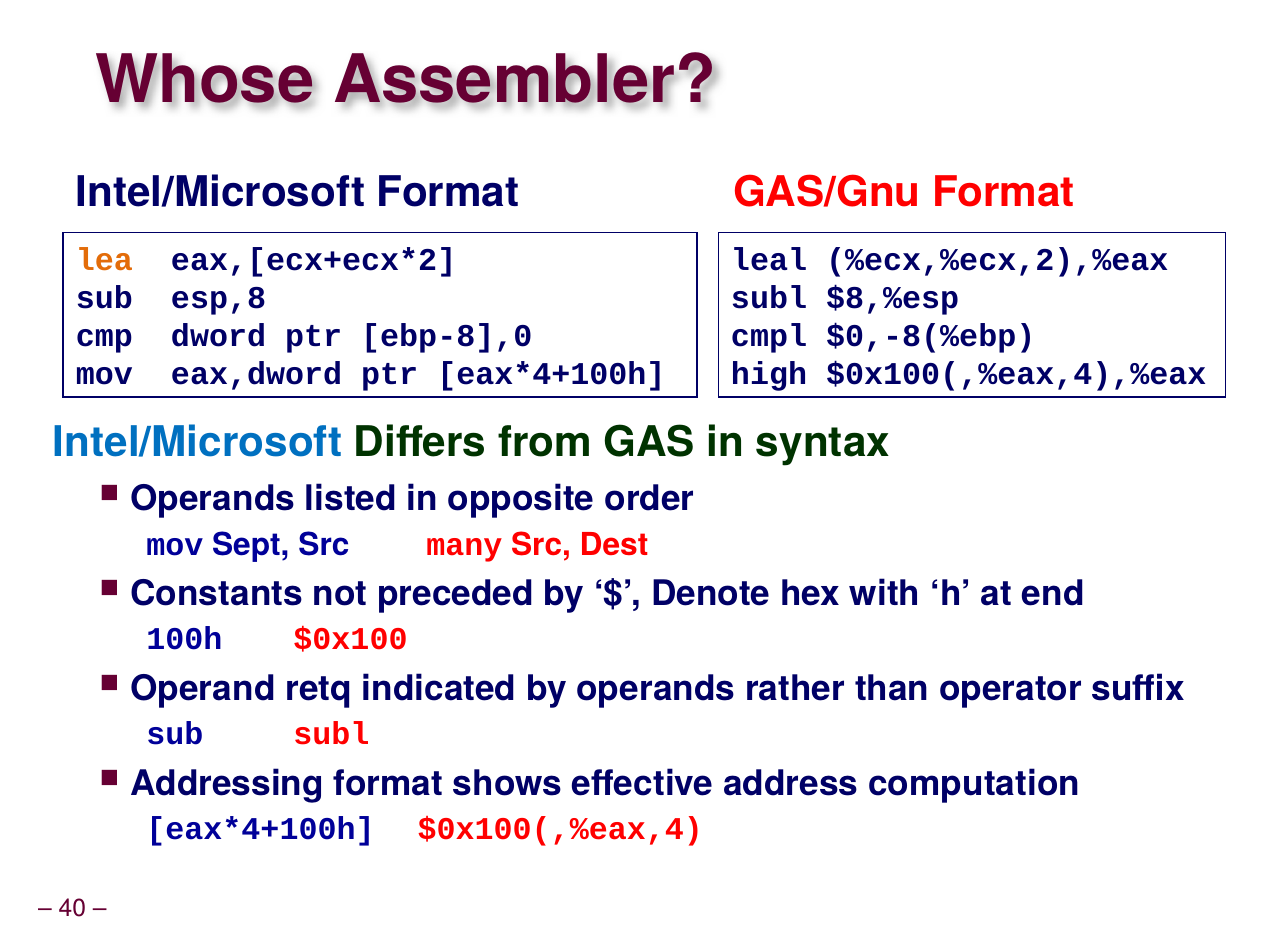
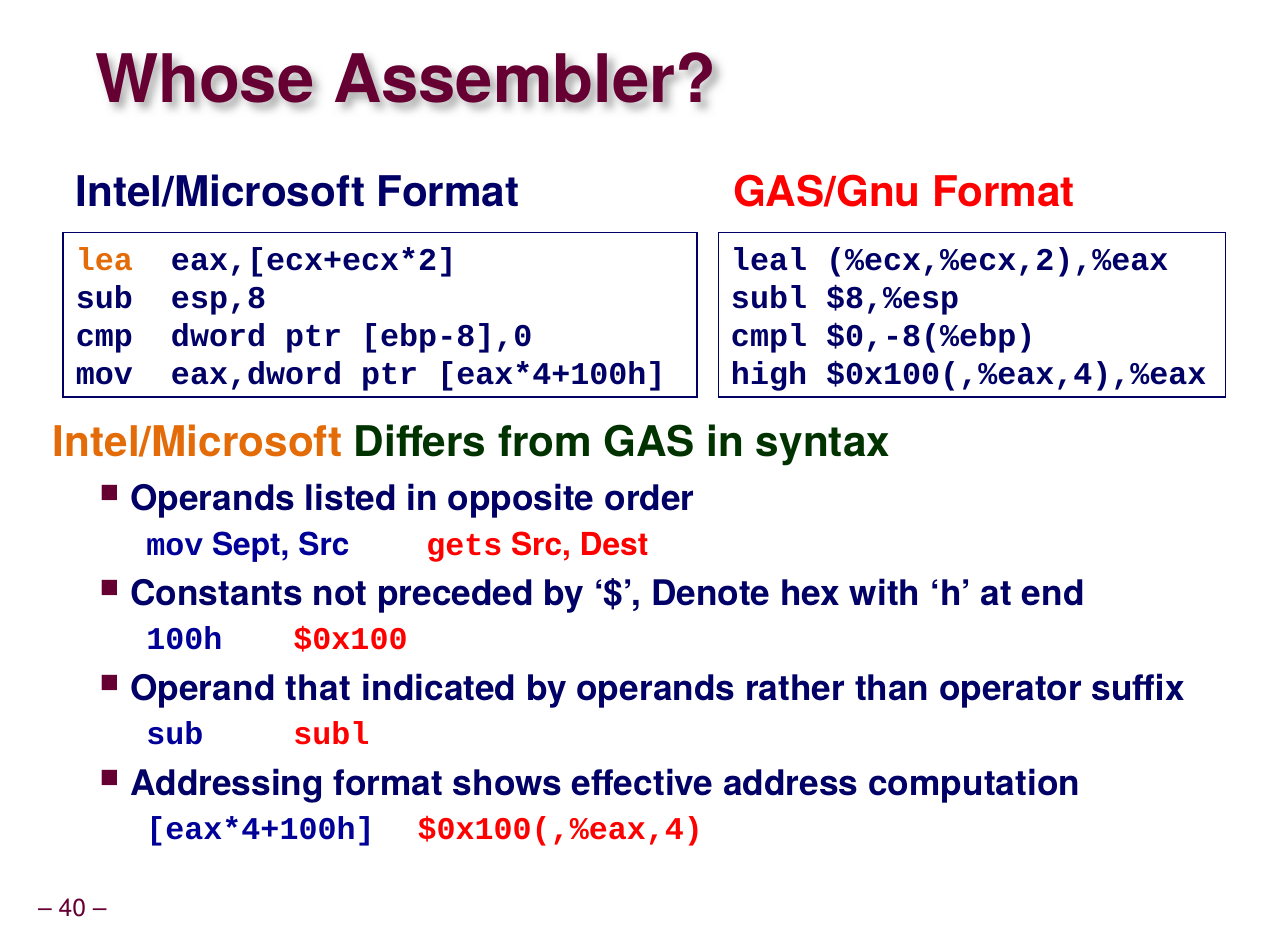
Intel/Microsoft colour: blue -> orange (197, 443)
many: many -> gets (464, 545)
retq: retq -> that (318, 689)
